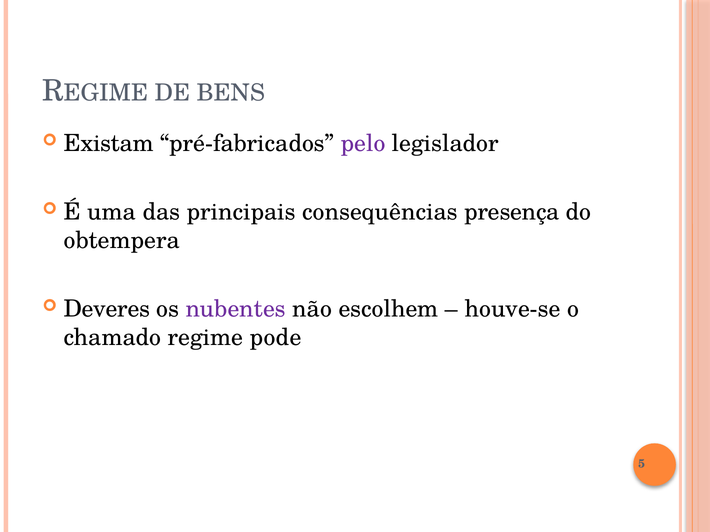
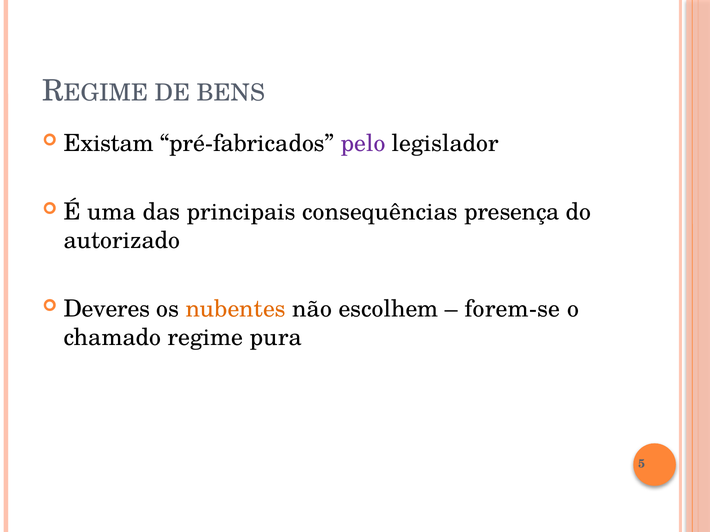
obtempera: obtempera -> autorizado (122, 241)
nubentes colour: purple -> orange (236, 309)
houve-se: houve-se -> forem-se (513, 309)
pode: pode -> pura (276, 338)
